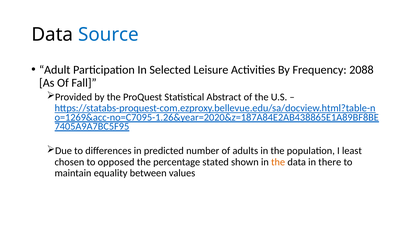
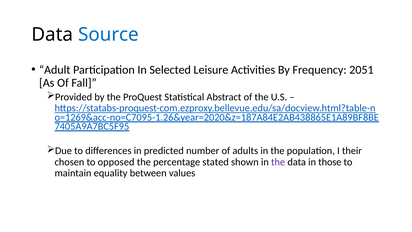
2088: 2088 -> 2051 (361, 70)
least: least -> their (352, 151)
the colour: orange -> purple (278, 162)
there: there -> those (330, 162)
